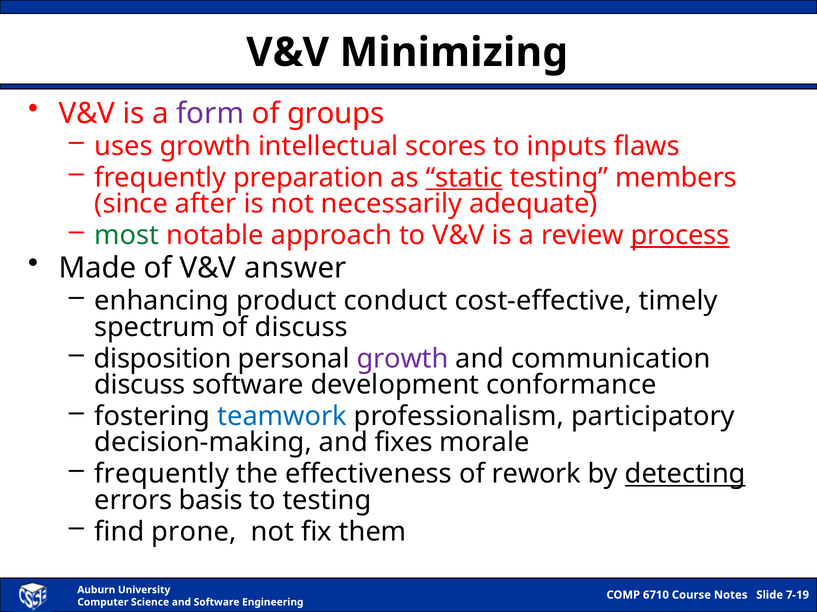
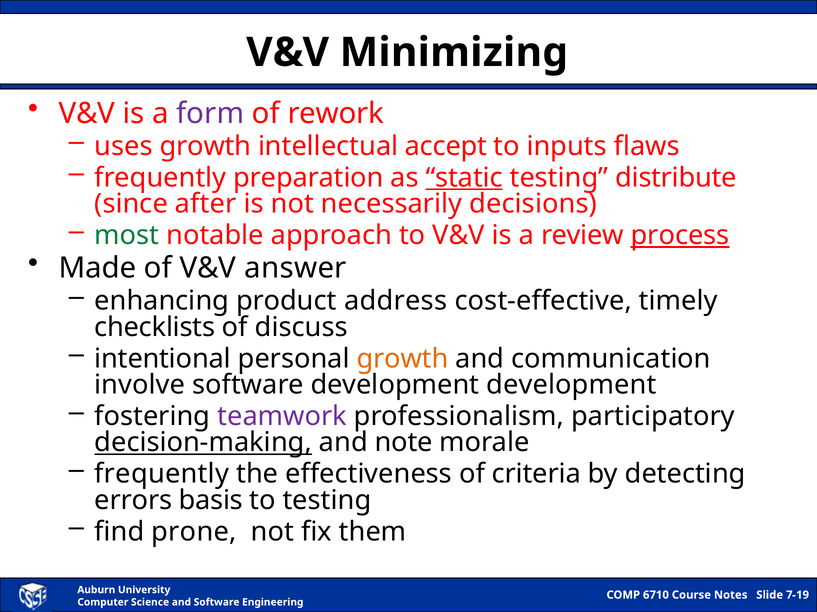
groups: groups -> rework (336, 113)
scores: scores -> accept (446, 146)
members: members -> distribute (676, 178)
adequate: adequate -> decisions (533, 204)
conduct: conduct -> address (396, 301)
spectrum: spectrum -> checklists (155, 327)
disposition: disposition -> intentional (163, 359)
growth colour: purple -> orange (403, 359)
discuss: discuss -> involve (140, 385)
development conformance: conformance -> development (571, 385)
teamwork colour: blue -> purple (282, 417)
decision-making underline: none -> present (203, 443)
fixes: fixes -> note (404, 443)
rework: rework -> criteria (536, 475)
detecting underline: present -> none (685, 475)
